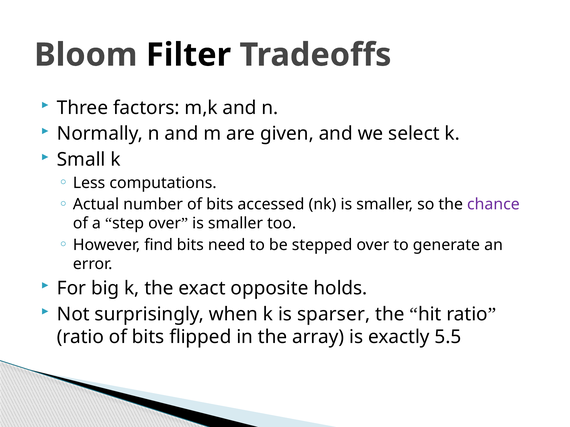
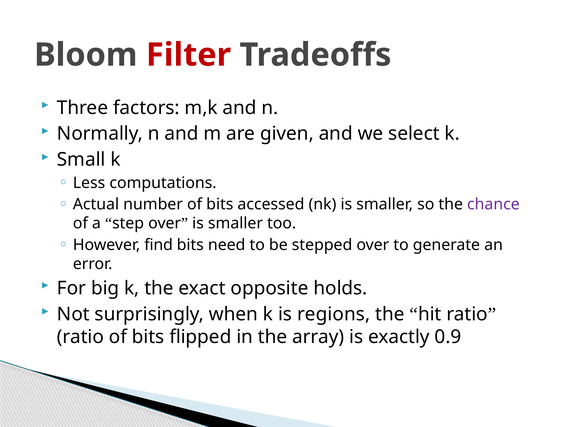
Filter colour: black -> red (189, 55)
sparser: sparser -> regions (334, 314)
5.5: 5.5 -> 0.9 (448, 337)
